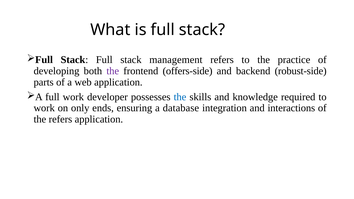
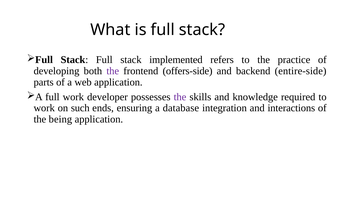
management: management -> implemented (176, 60)
robust-side: robust-side -> entire-side (301, 71)
the colour: blue -> purple (180, 97)
only: only -> such (80, 108)
the refers: refers -> being (60, 119)
